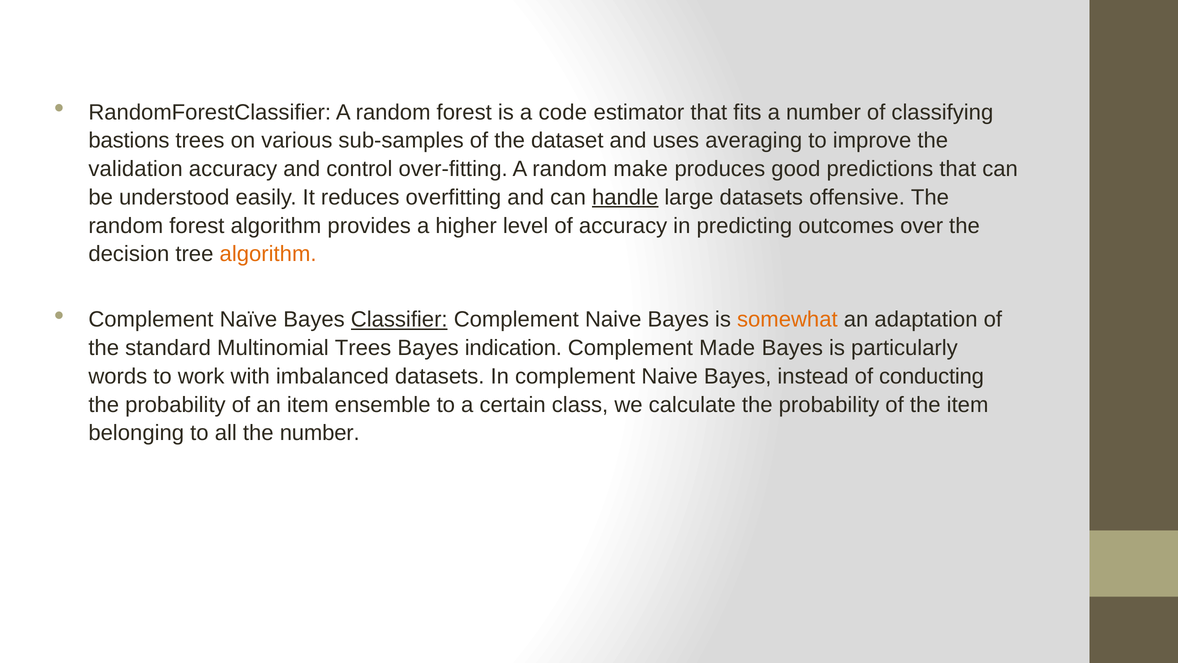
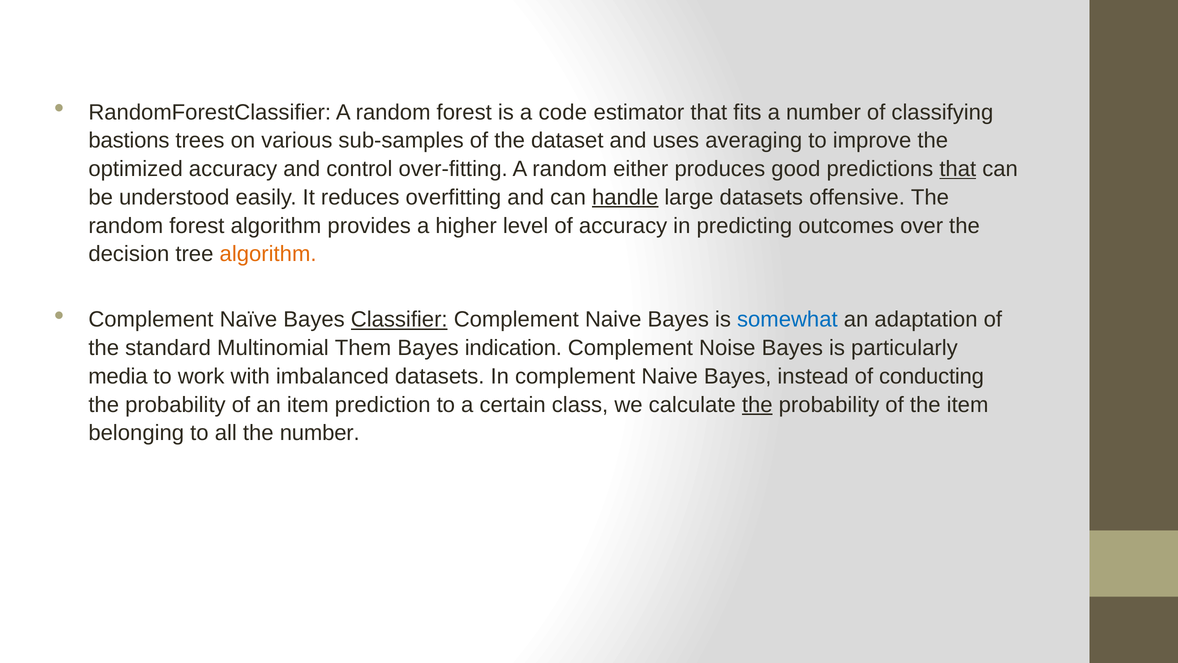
validation: validation -> optimized (136, 169)
make: make -> either (641, 169)
that underline: none -> present (958, 169)
somewhat colour: orange -> blue (787, 319)
Multinomial Trees: Trees -> Them (363, 348)
Made: Made -> Noise (727, 348)
words: words -> media (118, 376)
ensemble: ensemble -> prediction (383, 405)
the underline: none -> present (757, 405)
